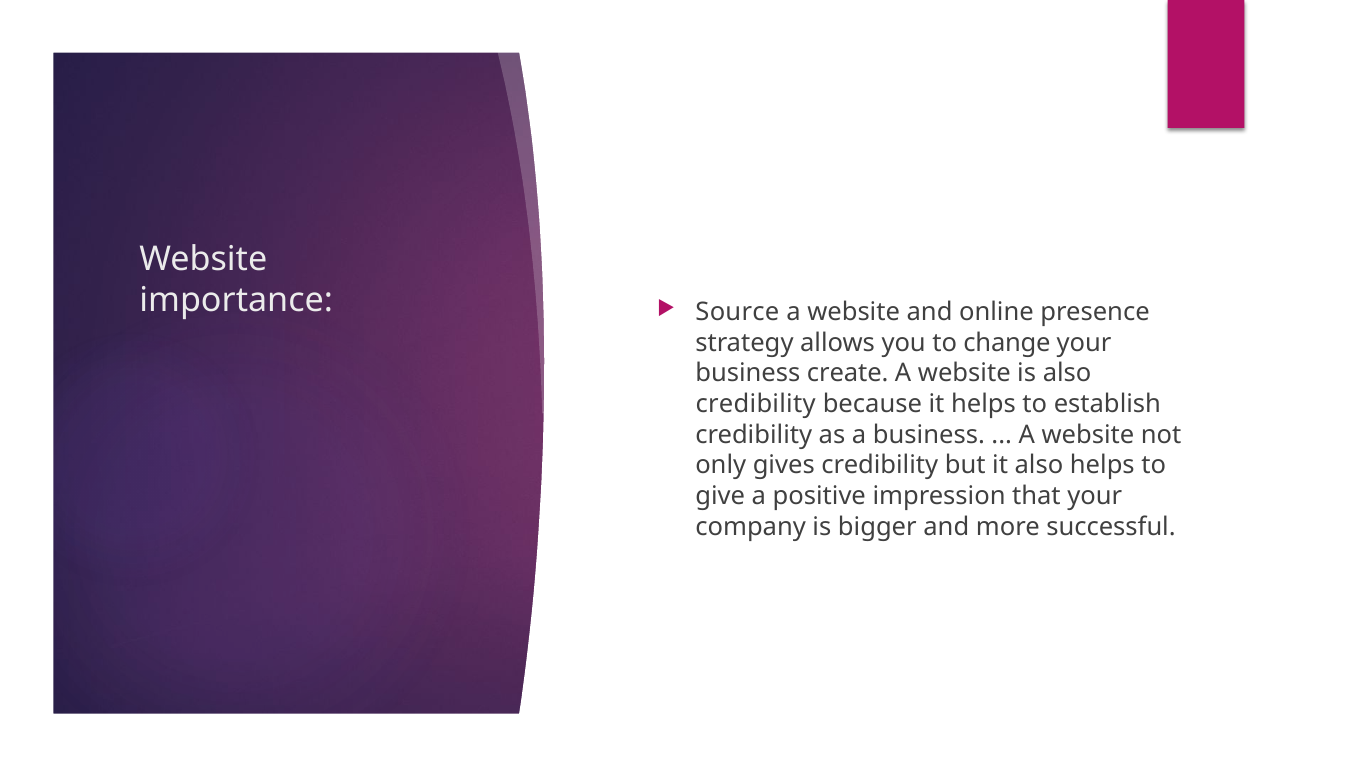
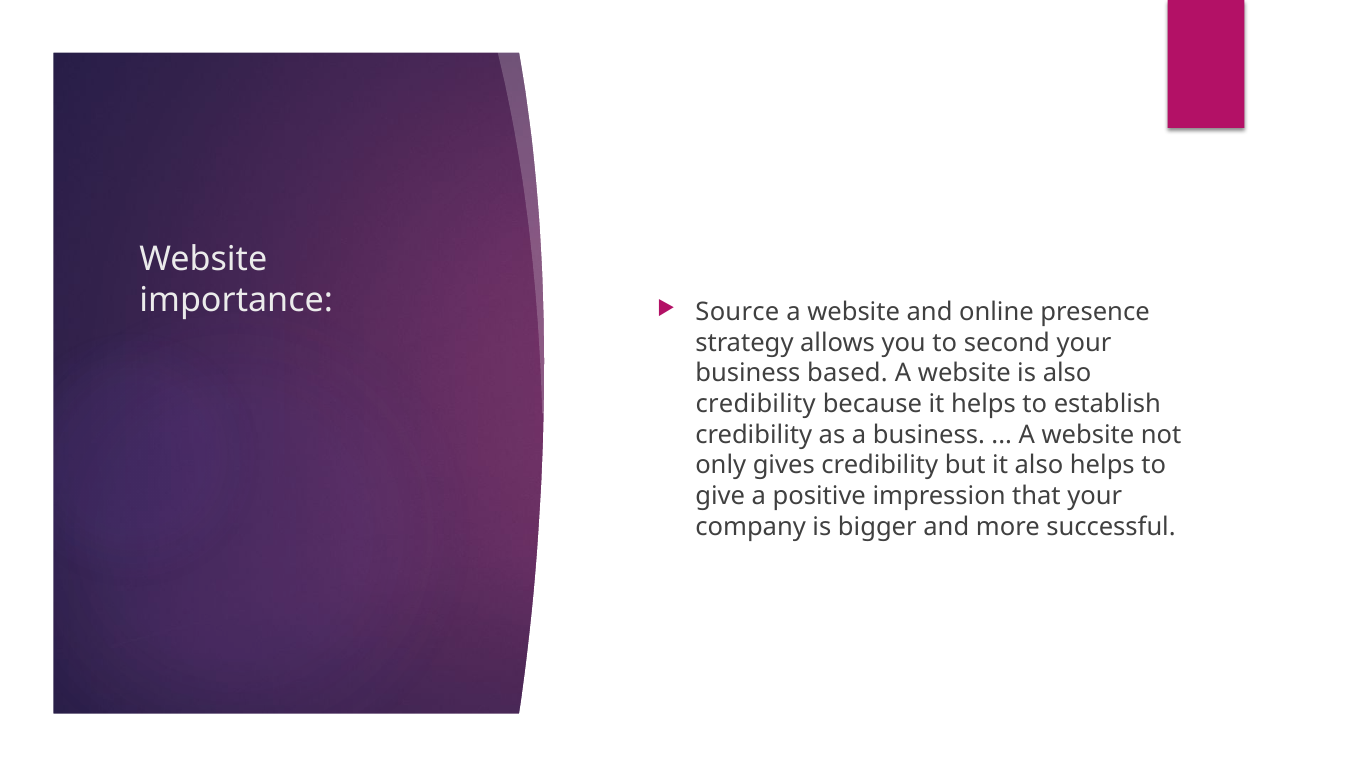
change: change -> second (1007, 343)
create: create -> based (848, 373)
